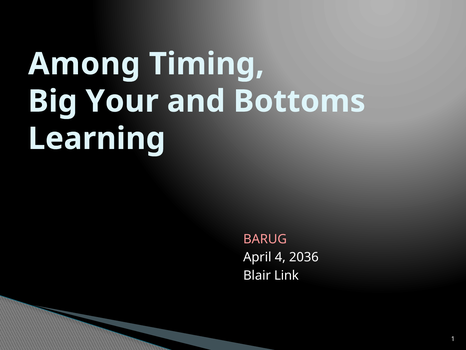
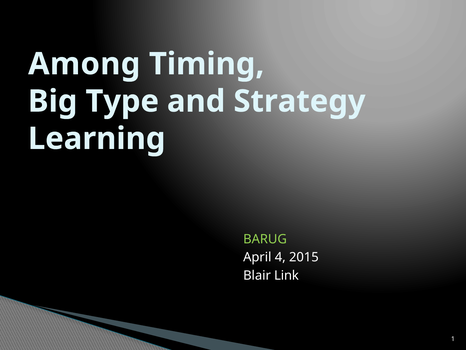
Your: Your -> Type (122, 101)
Bottoms: Bottoms -> Strategy (299, 101)
BARUG colour: pink -> light green (265, 239)
2036: 2036 -> 2015 (304, 257)
